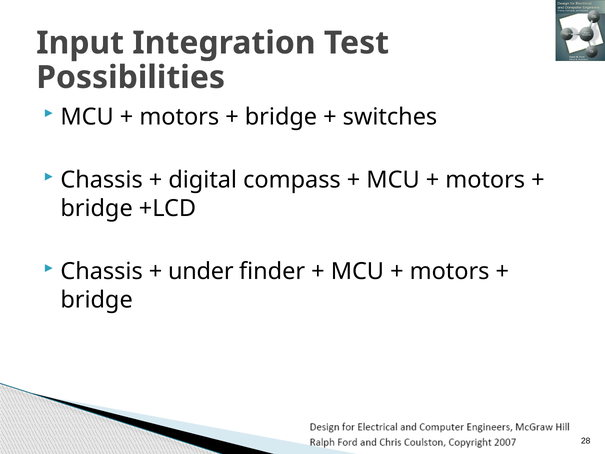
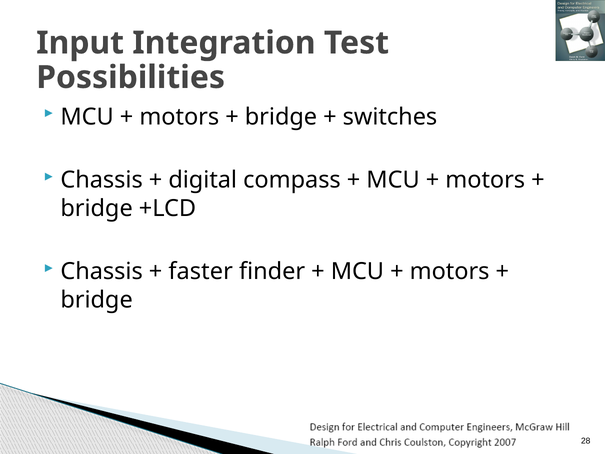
under: under -> faster (201, 271)
